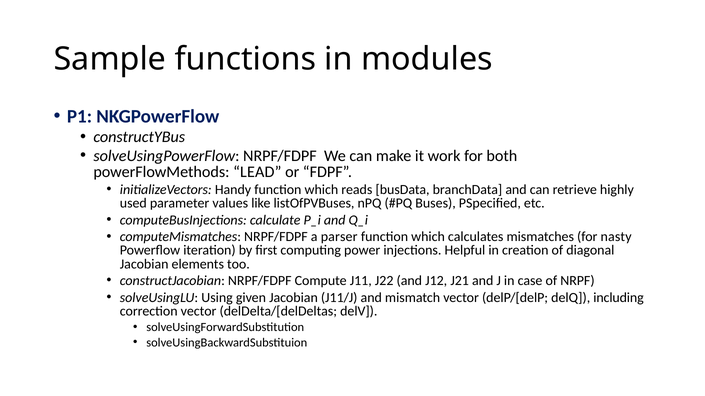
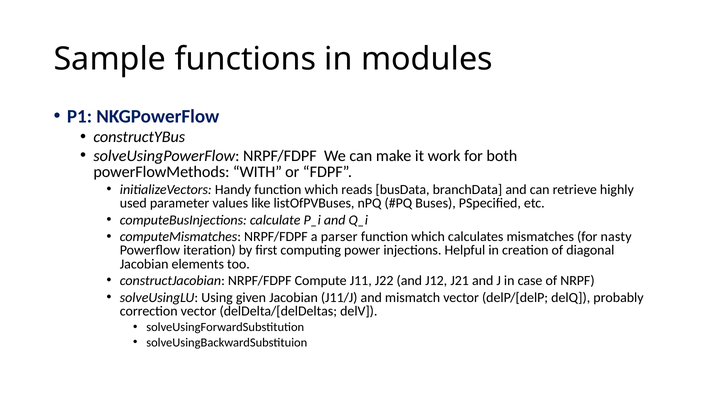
LEAD: LEAD -> WITH (257, 172)
including: including -> probably (618, 298)
